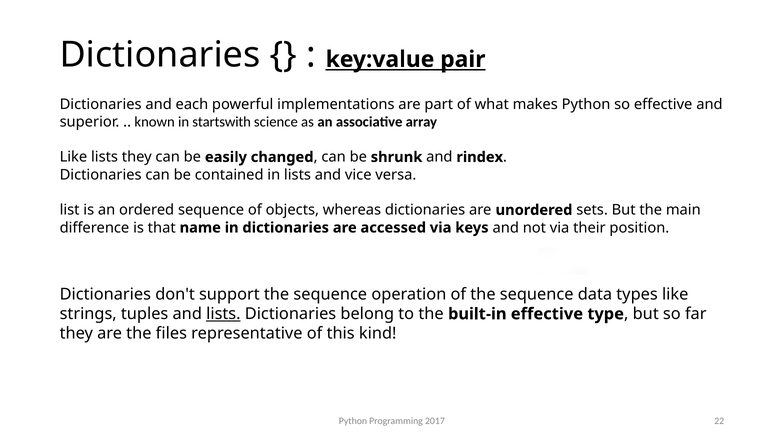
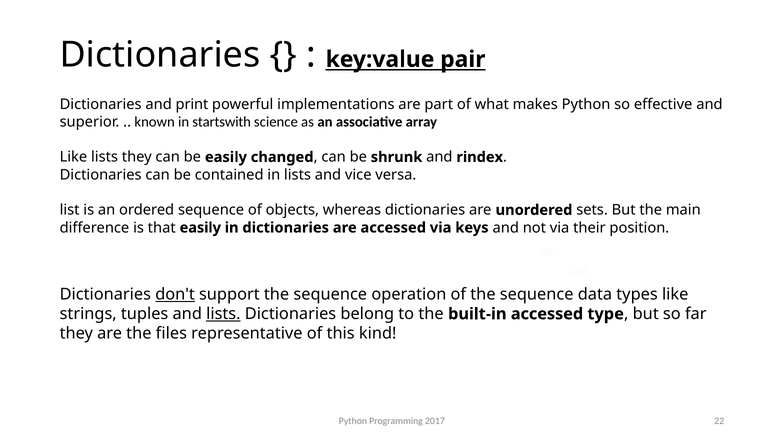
each: each -> print (192, 104)
that name: name -> easily (200, 228)
don't underline: none -> present (175, 294)
built-in effective: effective -> accessed (547, 314)
